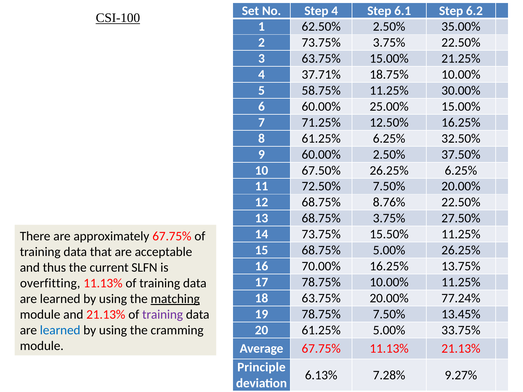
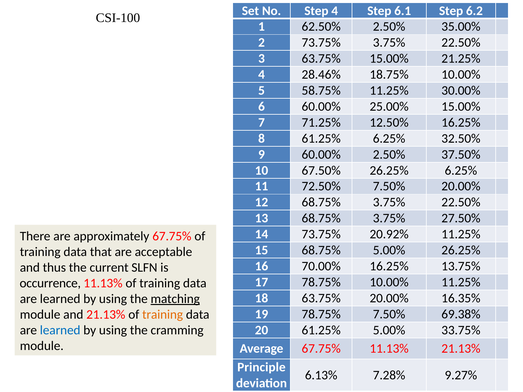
CSI-100 underline: present -> none (118, 18)
37.71%: 37.71% -> 28.46% (321, 75)
12 68.75% 8.76%: 8.76% -> 3.75% (389, 202)
15.50%: 15.50% -> 20.92% (389, 234)
overfitting: overfitting -> occurrence (50, 283)
77.24%: 77.24% -> 16.35% (461, 298)
13.45%: 13.45% -> 69.38% (461, 314)
training colour: purple -> orange (163, 315)
